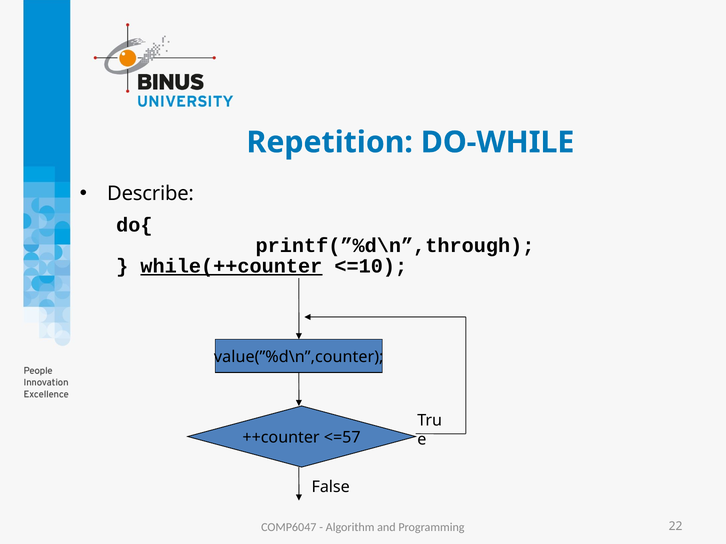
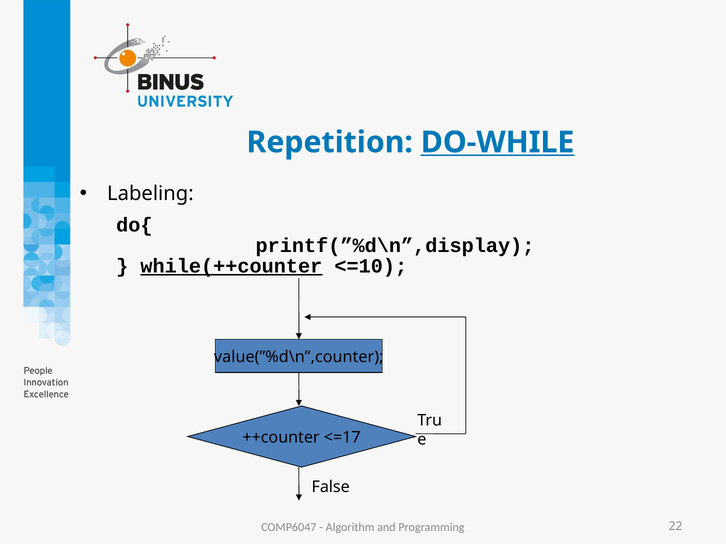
DO-WHILE underline: none -> present (498, 142)
Describe: Describe -> Labeling (150, 194)
printf(”%d\n”,through: printf(”%d\n”,through -> printf(”%d\n”,display (395, 246)
<=57: <=57 -> <=17 (342, 438)
